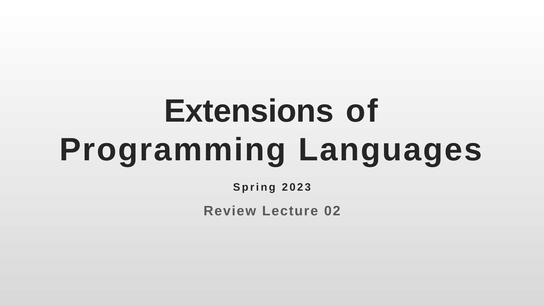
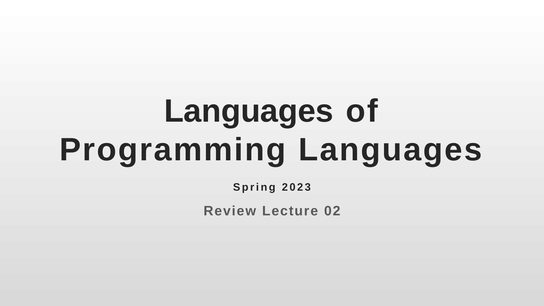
Extensions: Extensions -> Languages (249, 111)
